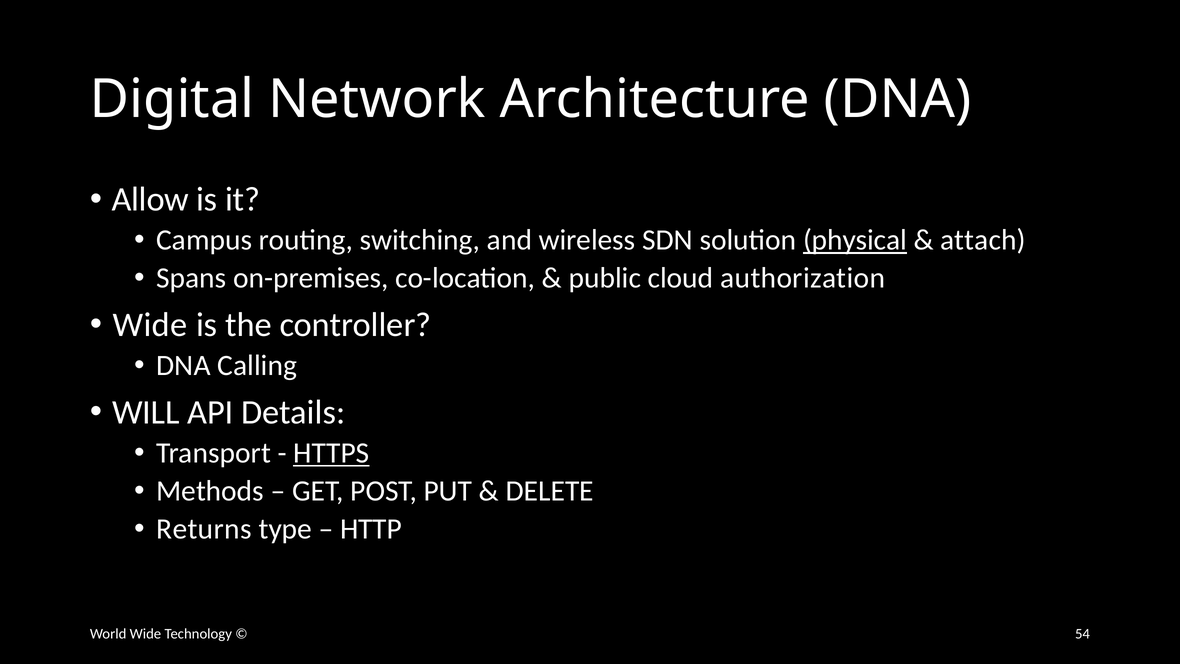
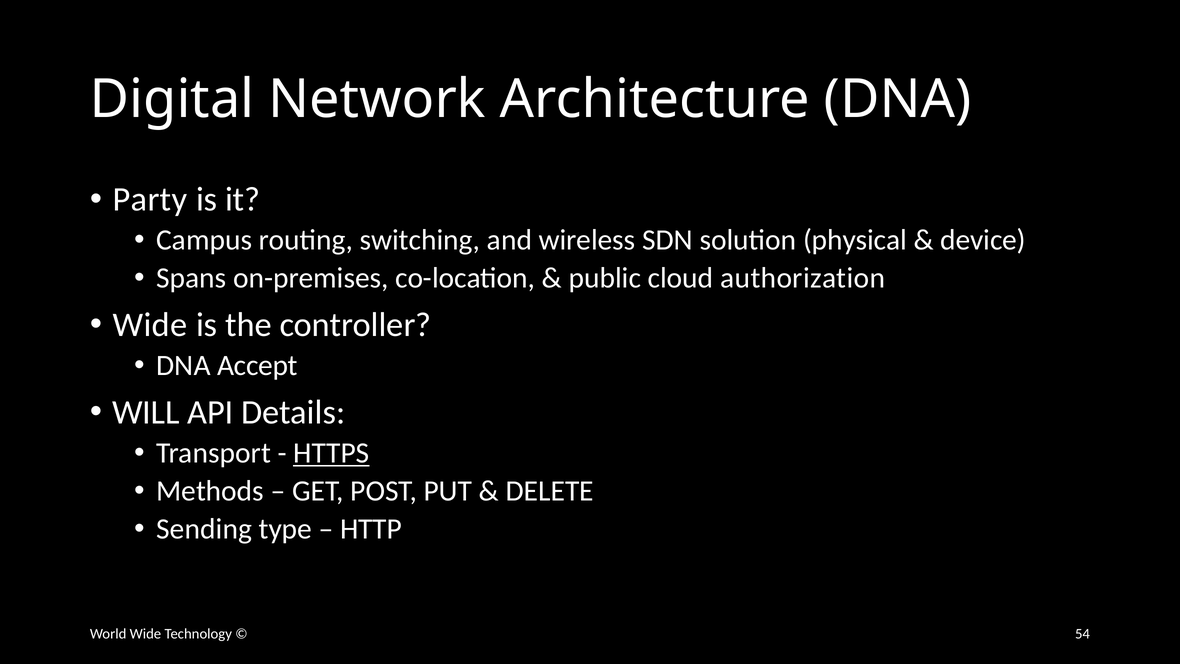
Allow: Allow -> Party (150, 199)
physical underline: present -> none (855, 240)
attach: attach -> device (983, 240)
Calling: Calling -> Accept (257, 365)
Returns: Returns -> Sending (204, 529)
